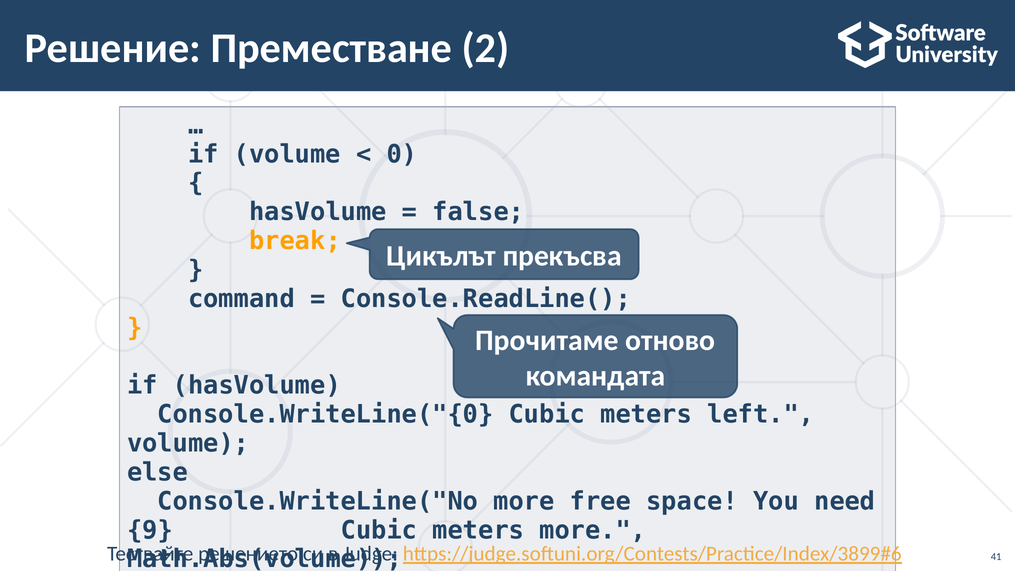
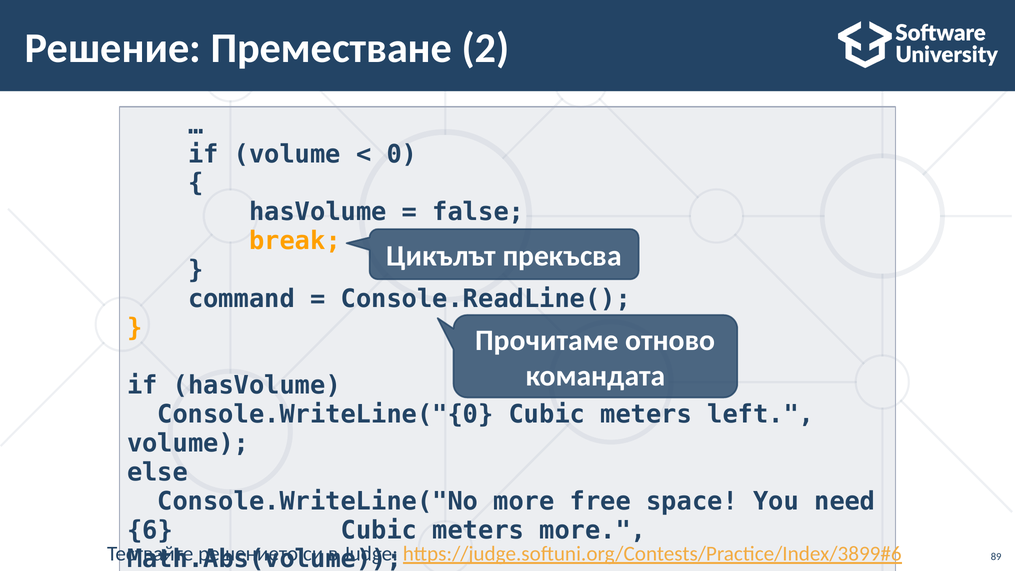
9: 9 -> 6 (150, 530)
41: 41 -> 89 (996, 557)
